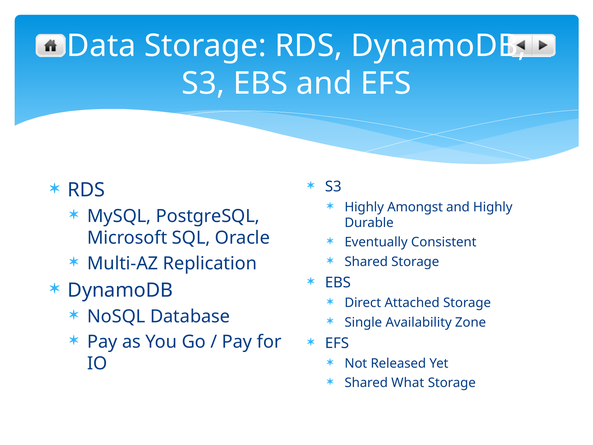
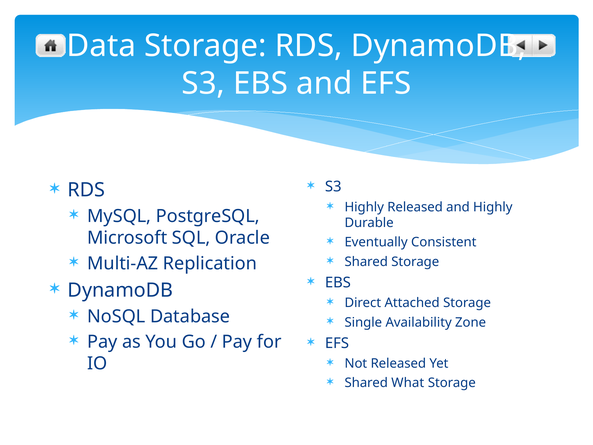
Highly Amongst: Amongst -> Released (415, 207)
